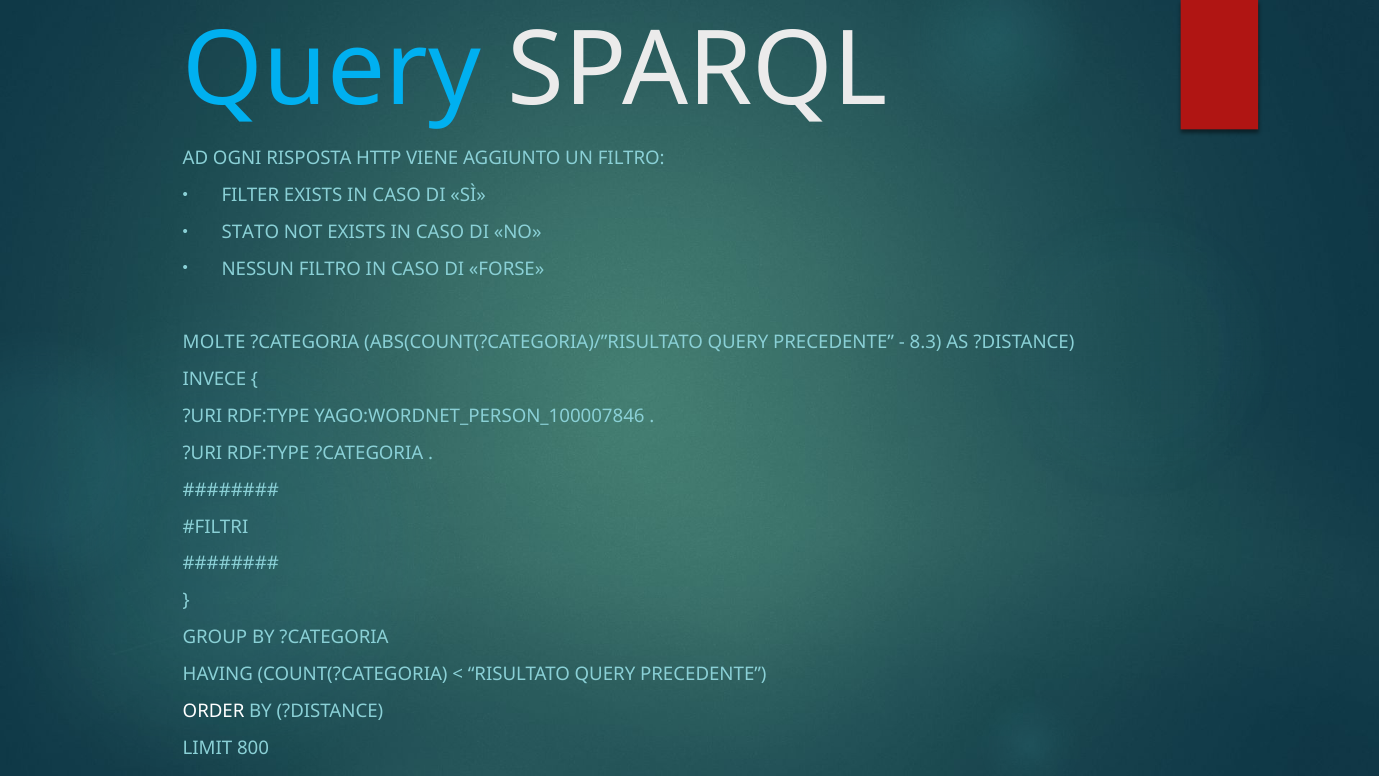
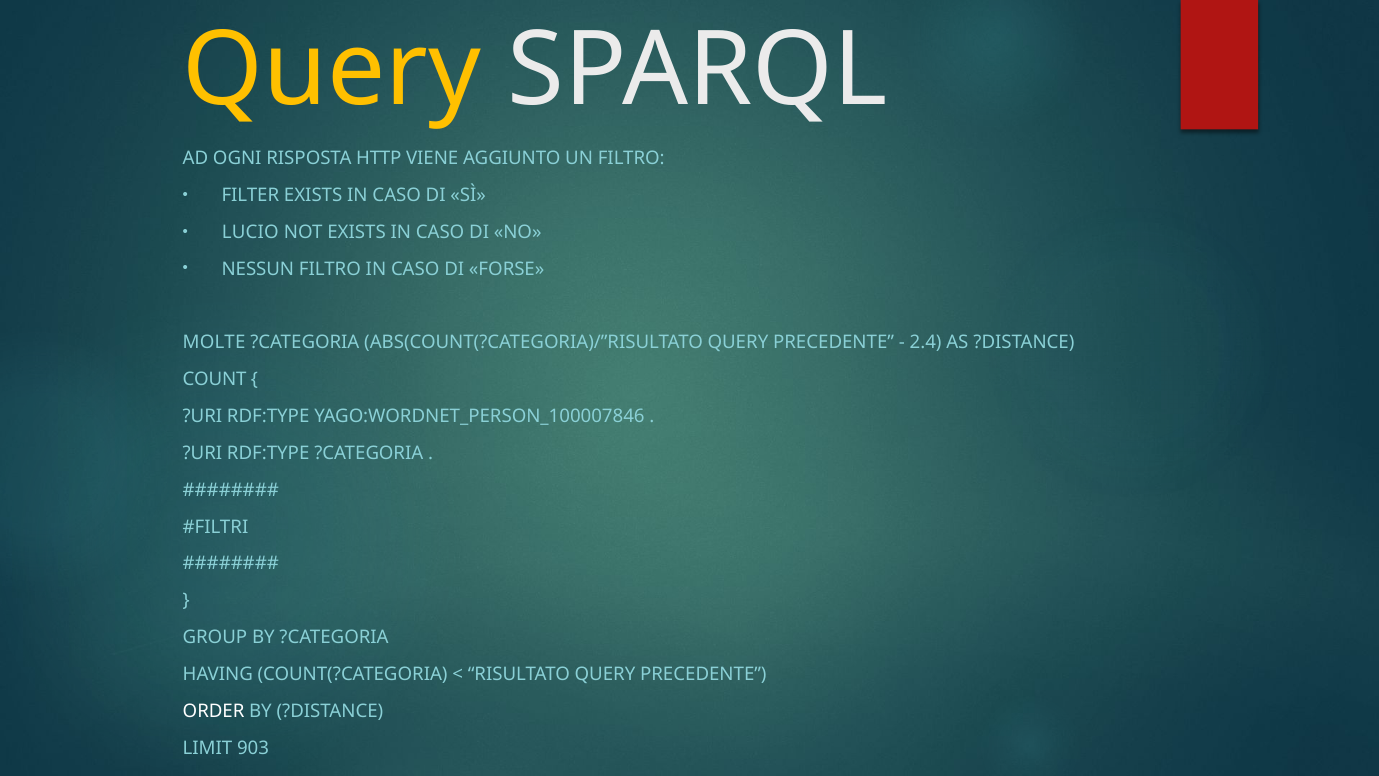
Query colour: light blue -> yellow (332, 70)
STATO: STATO -> LUCIO (250, 232)
8.3: 8.3 -> 2.4 (926, 343)
INVECE: INVECE -> COUNT (214, 379)
800: 800 -> 903 (253, 748)
